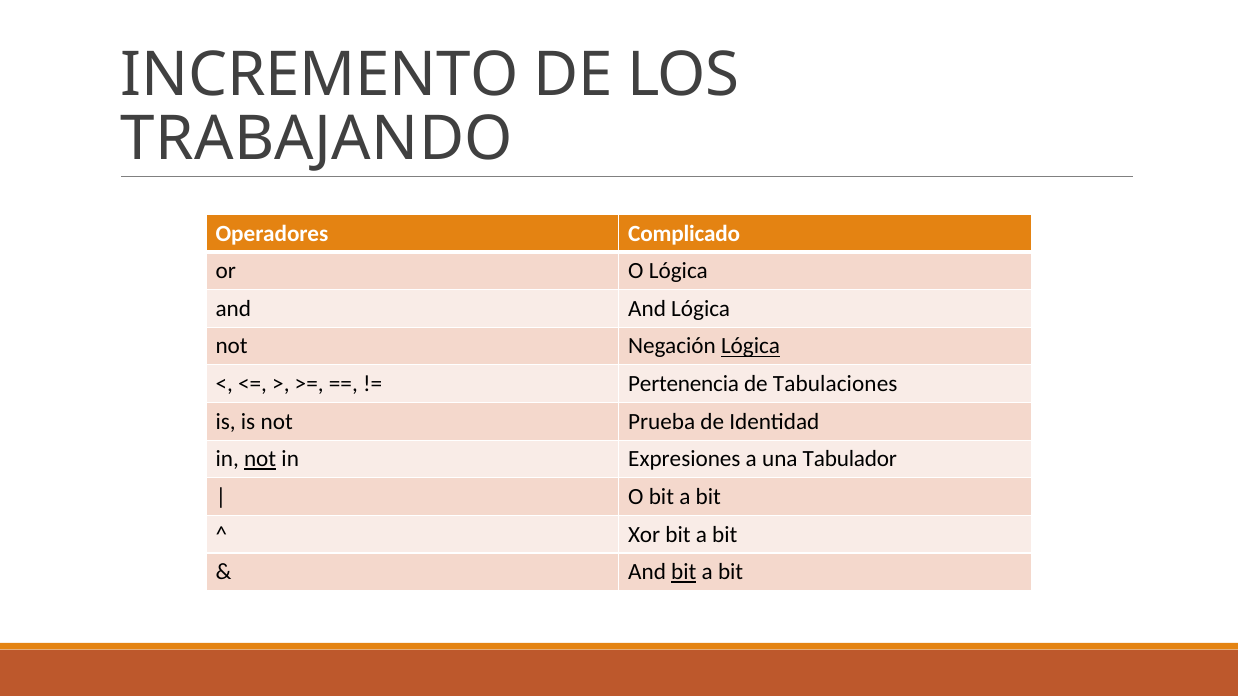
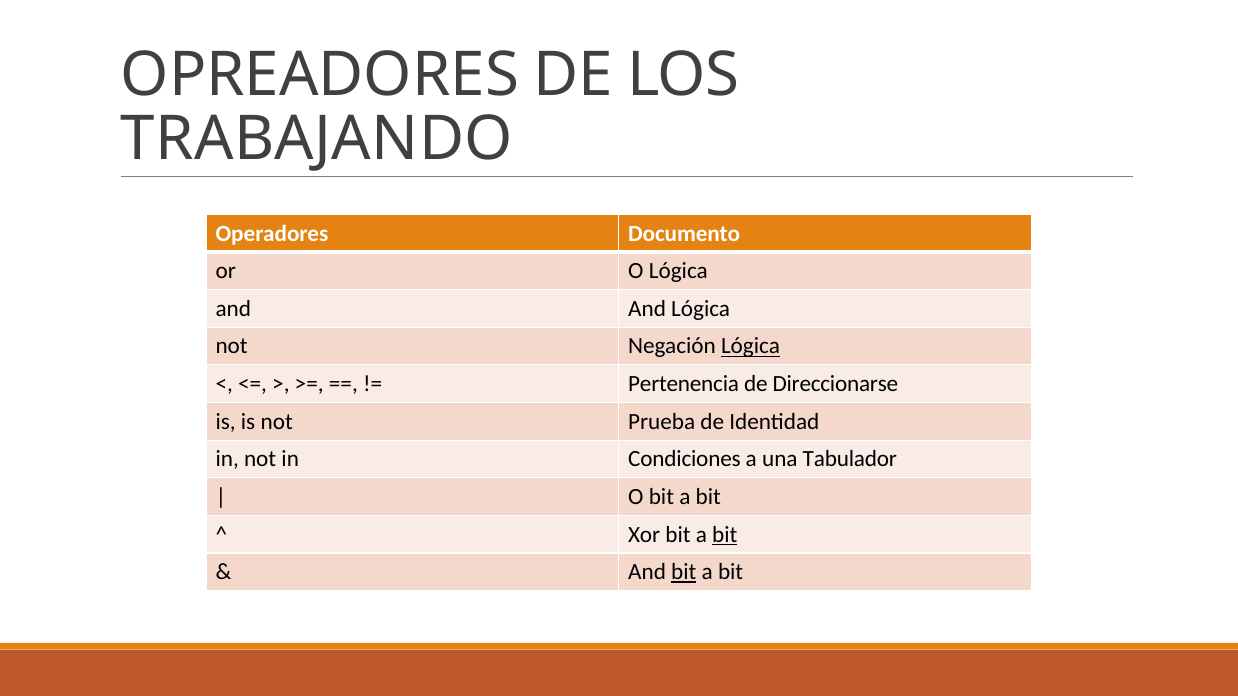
INCREMENTO: INCREMENTO -> OPREADORES (320, 76)
Complicado: Complicado -> Documento (684, 234)
Tabulaciones: Tabulaciones -> Direccionarse (835, 384)
not underline: present -> none (260, 459)
Expresiones: Expresiones -> Condiciones (684, 459)
bit underline: none -> present (725, 535)
